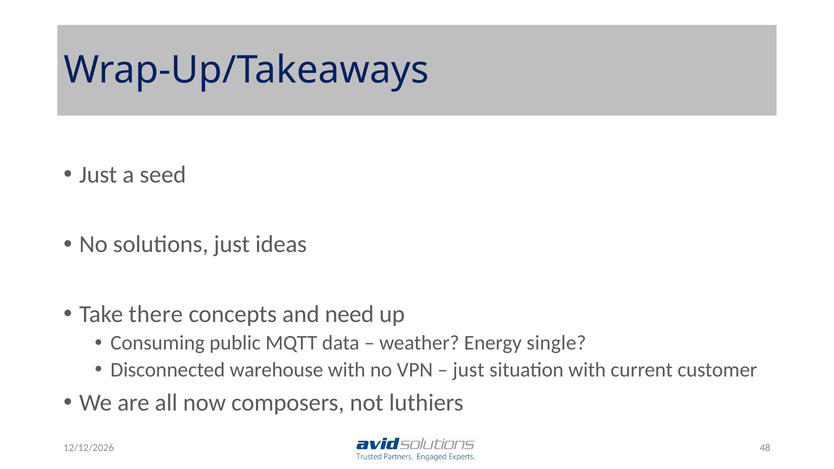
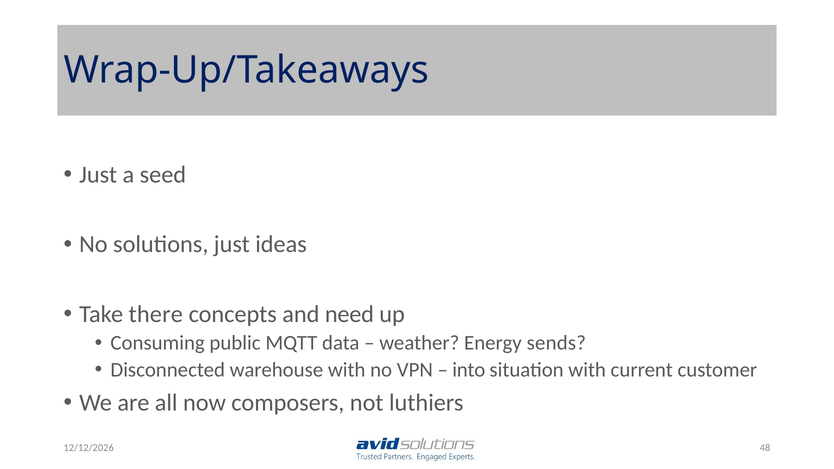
single: single -> sends (556, 343)
just: just -> into (469, 370)
